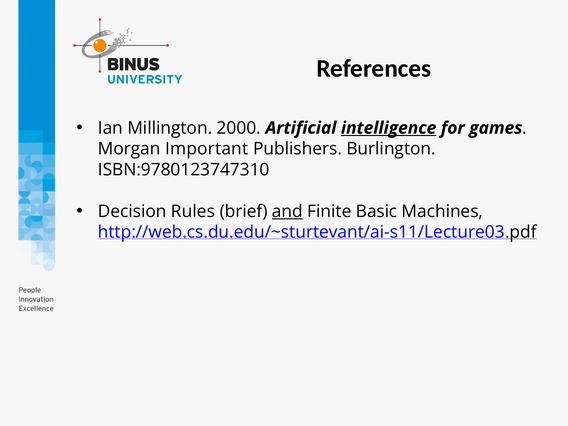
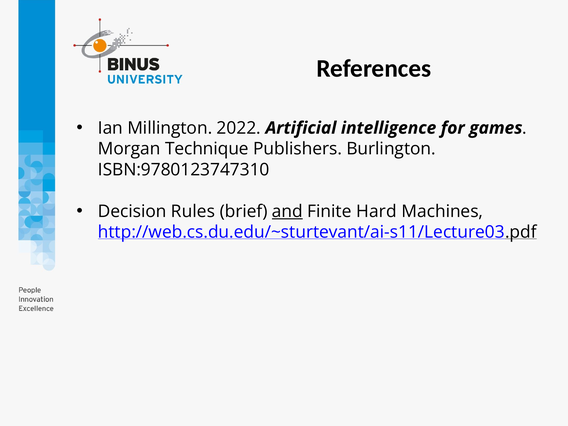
2000: 2000 -> 2022 (239, 128)
intelligence underline: present -> none (389, 128)
Important: Important -> Technique (207, 149)
Basic: Basic -> Hard (376, 211)
